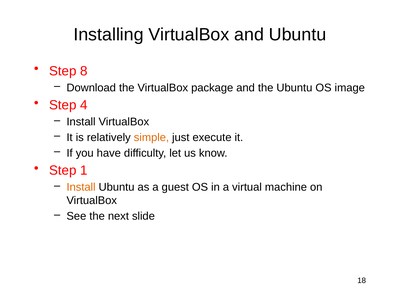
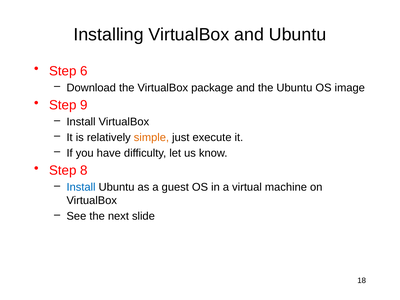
8: 8 -> 6 (84, 71)
4: 4 -> 9 (84, 105)
1: 1 -> 8 (84, 170)
Install colour: orange -> blue (81, 187)
